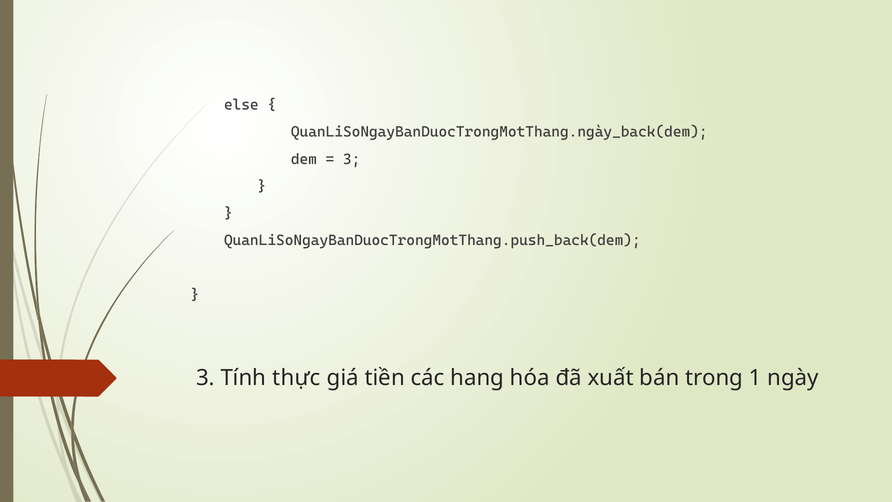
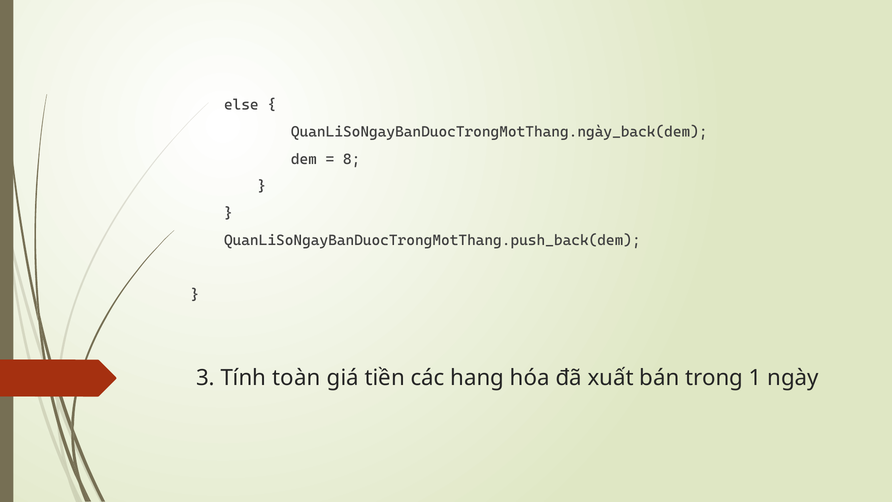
3: 3 -> 8 (352, 159)
thực: thực -> toàn (296, 377)
